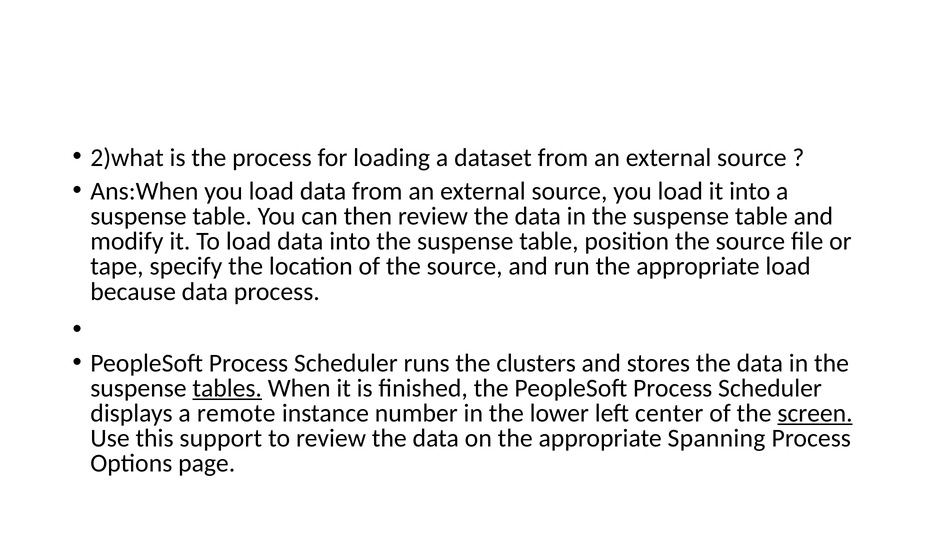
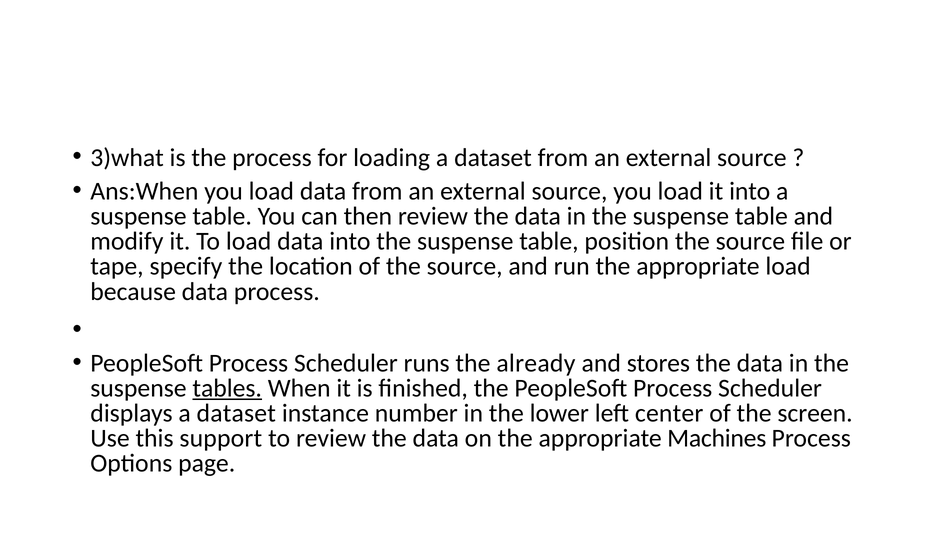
2)what: 2)what -> 3)what (127, 157)
clusters: clusters -> already (536, 363)
displays a remote: remote -> dataset (236, 413)
screen underline: present -> none (815, 413)
Spanning: Spanning -> Machines (717, 438)
